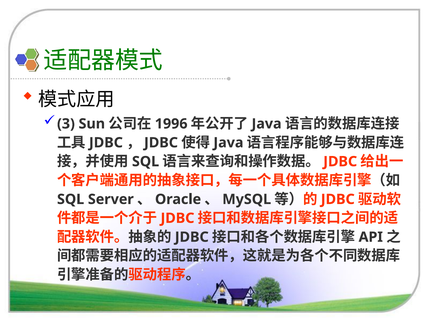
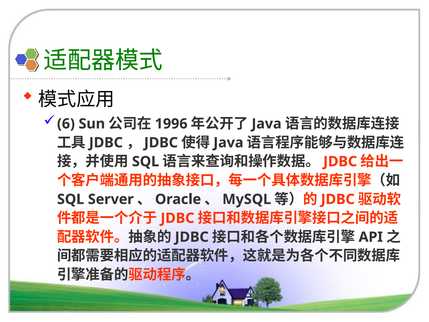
3: 3 -> 6 (66, 124)
